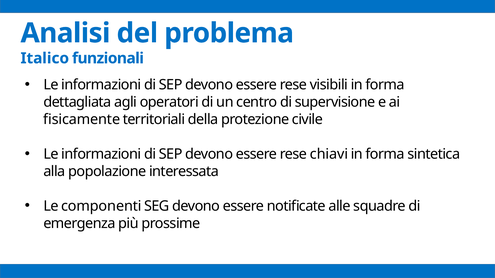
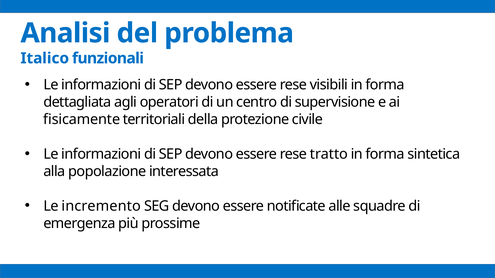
chiavi: chiavi -> tratto (329, 154)
componenti: componenti -> incremento (101, 206)
